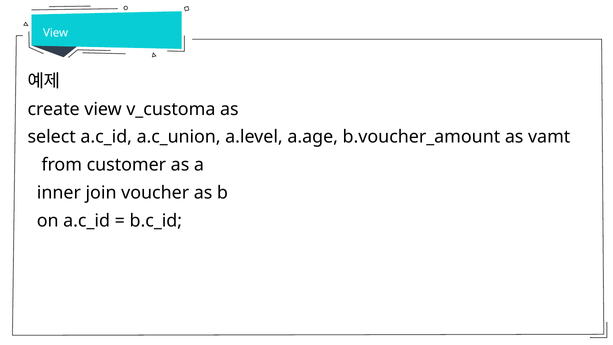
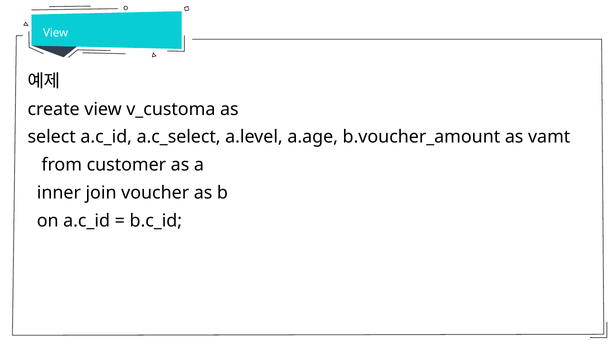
a.c_union: a.c_union -> a.c_select (179, 137)
